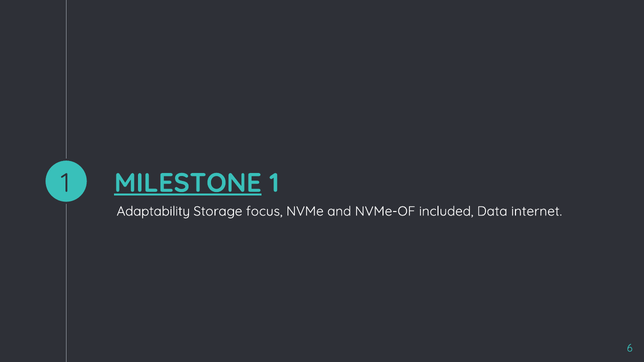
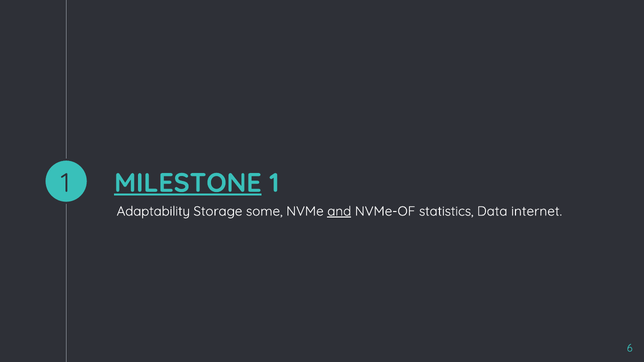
focus: focus -> some (264, 211)
and underline: none -> present (339, 211)
included: included -> statistics (446, 211)
